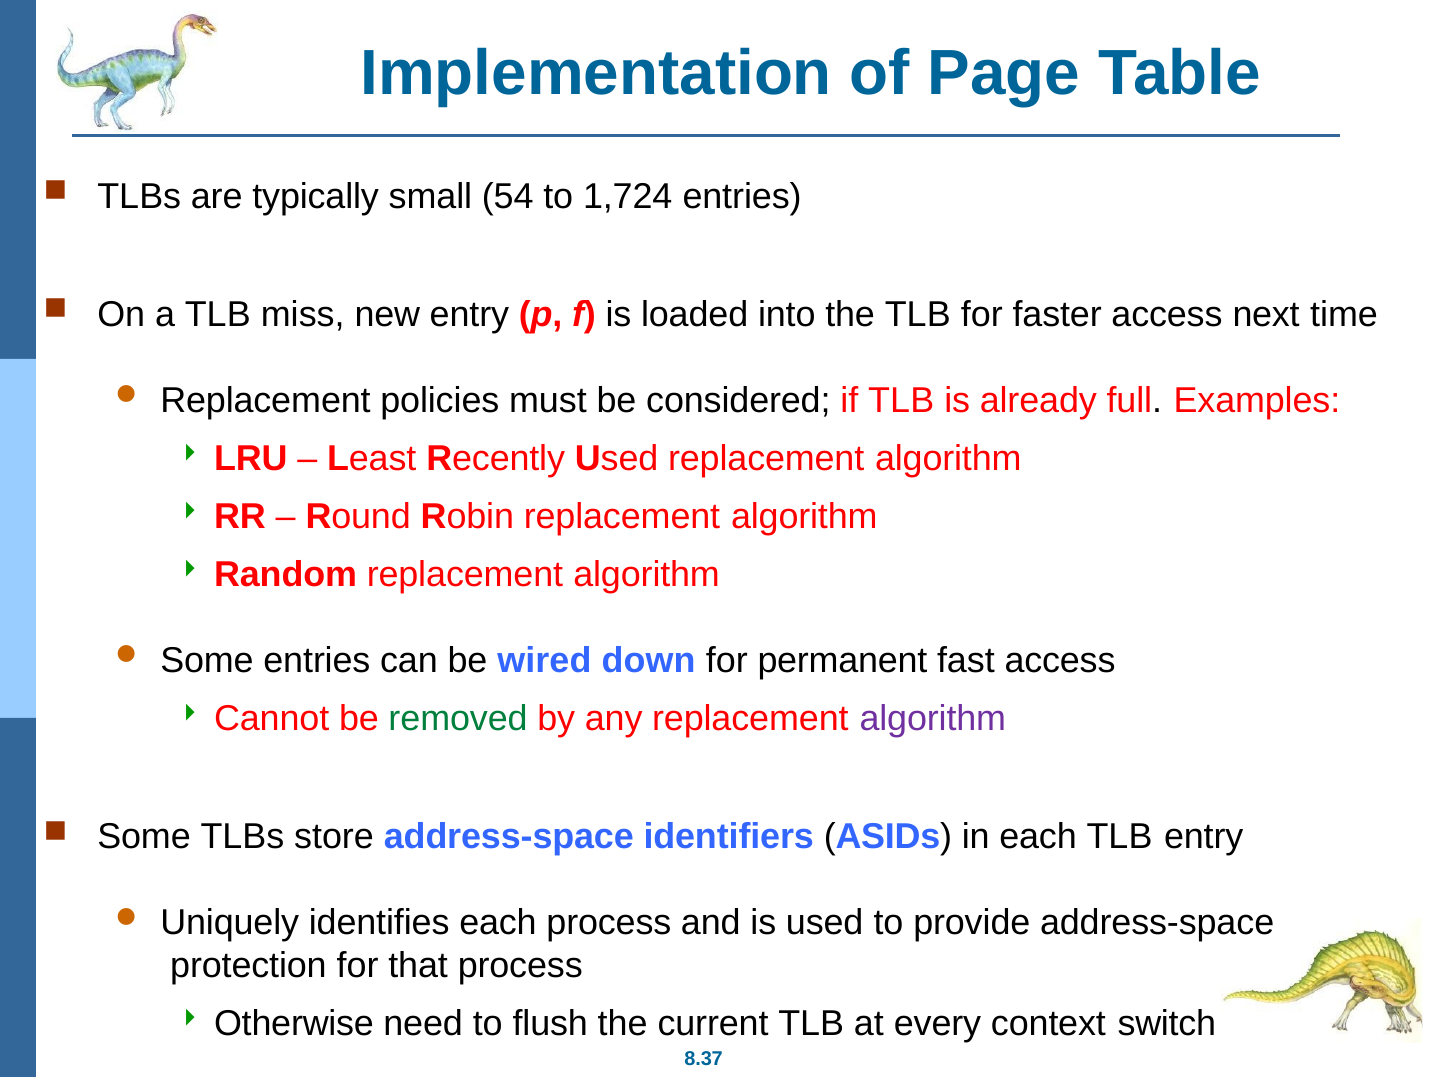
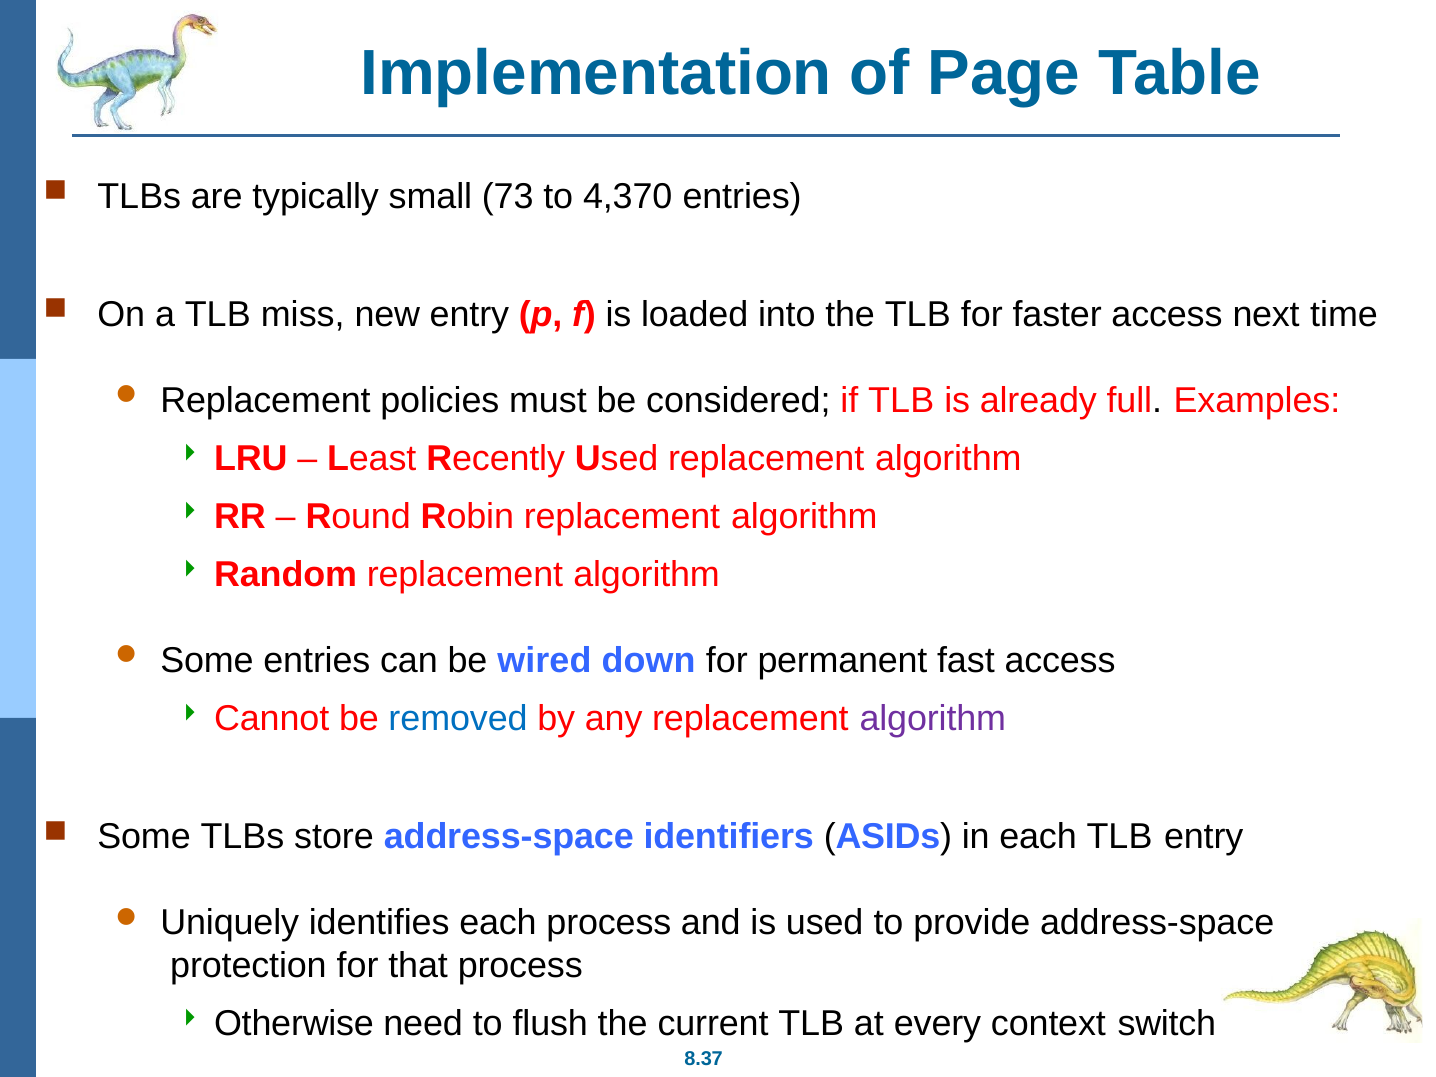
54: 54 -> 73 (508, 196)
1,724: 1,724 -> 4,370 (628, 196)
removed colour: green -> blue (458, 719)
